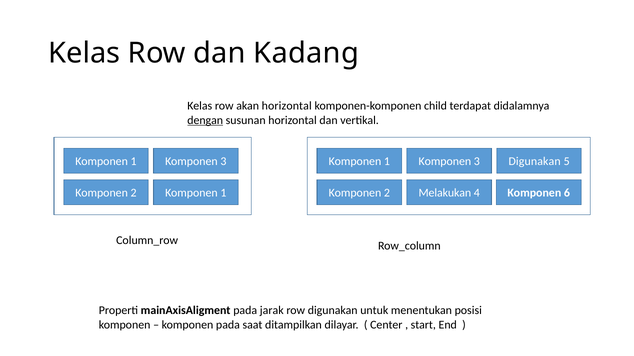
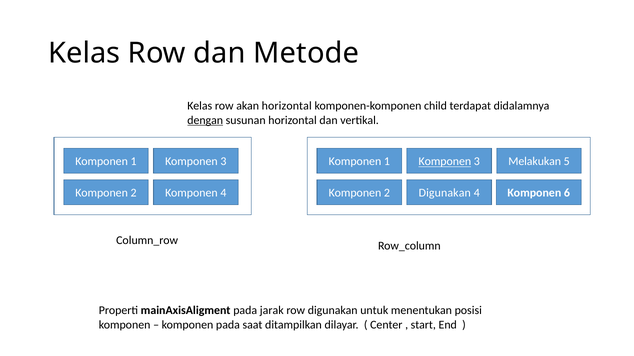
Kadang: Kadang -> Metode (306, 53)
Komponen underline: none -> present (445, 162)
Digunakan: Digunakan -> Melakukan (535, 162)
1: 1 -> 4 (223, 193)
Melakukan: Melakukan -> Digunakan (445, 193)
